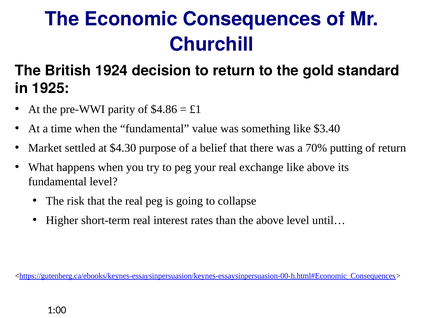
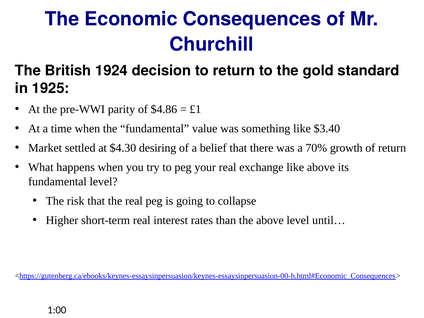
purpose: purpose -> desiring (158, 148)
putting: putting -> growth (346, 148)
